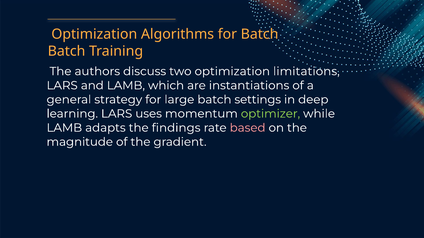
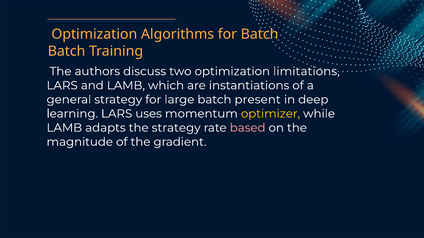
settings: settings -> present (258, 100)
optimizer colour: light green -> yellow (270, 114)
the findings: findings -> strategy (176, 128)
